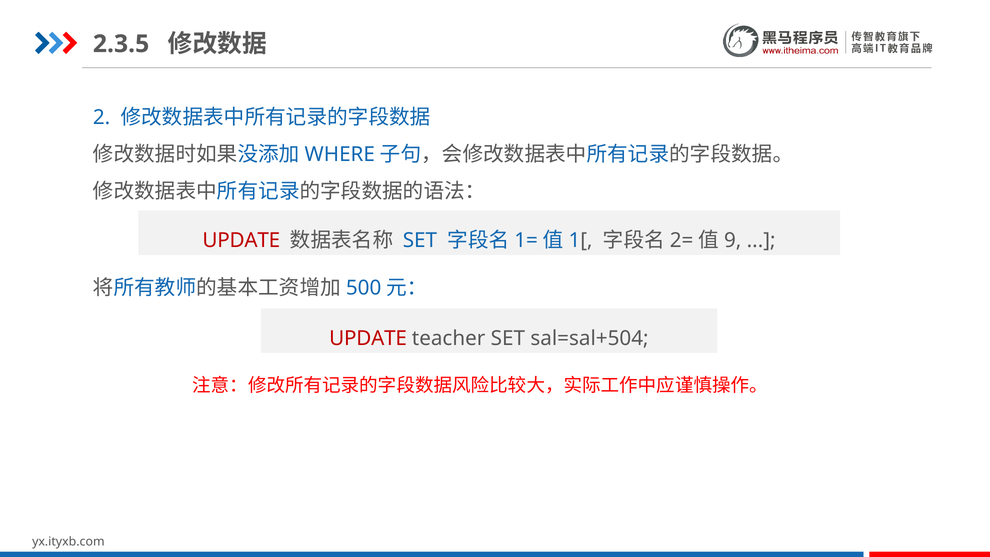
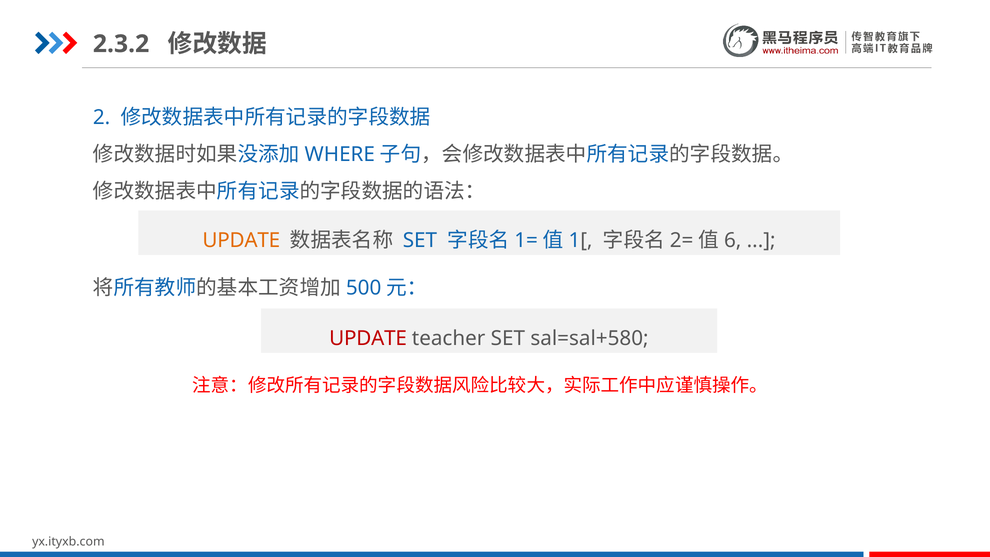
2.3.5: 2.3.5 -> 2.3.2 (121, 44)
UPDATE colour: red -> orange (241, 240)
9: 9 -> 6 (733, 240)
sal=sal+504: sal=sal+504 -> sal=sal+580 (590, 338)
